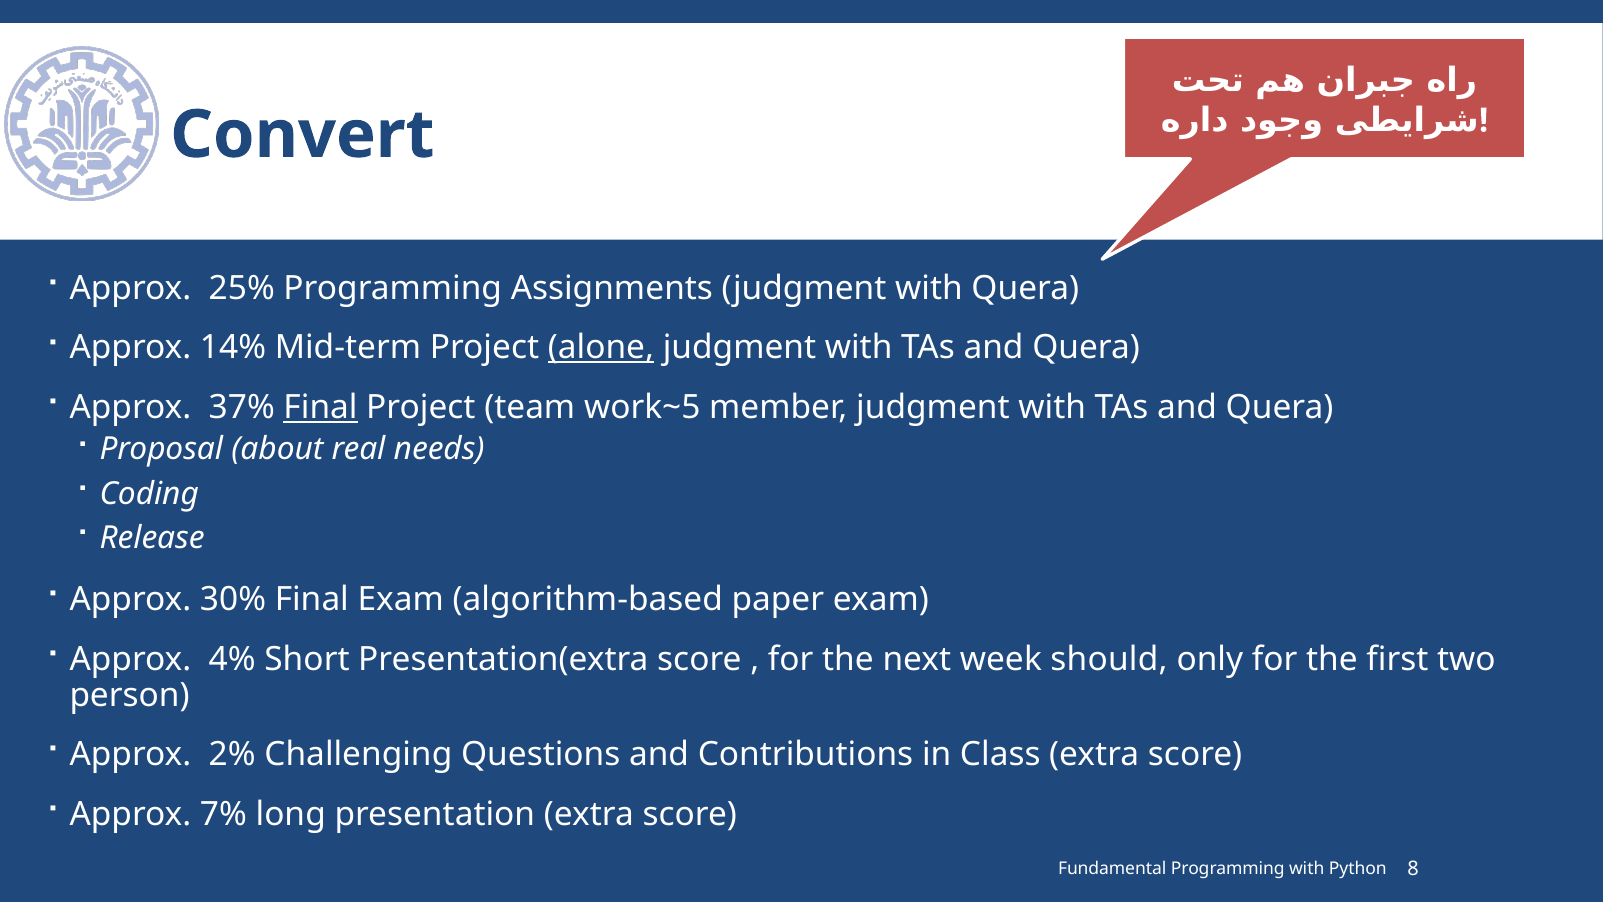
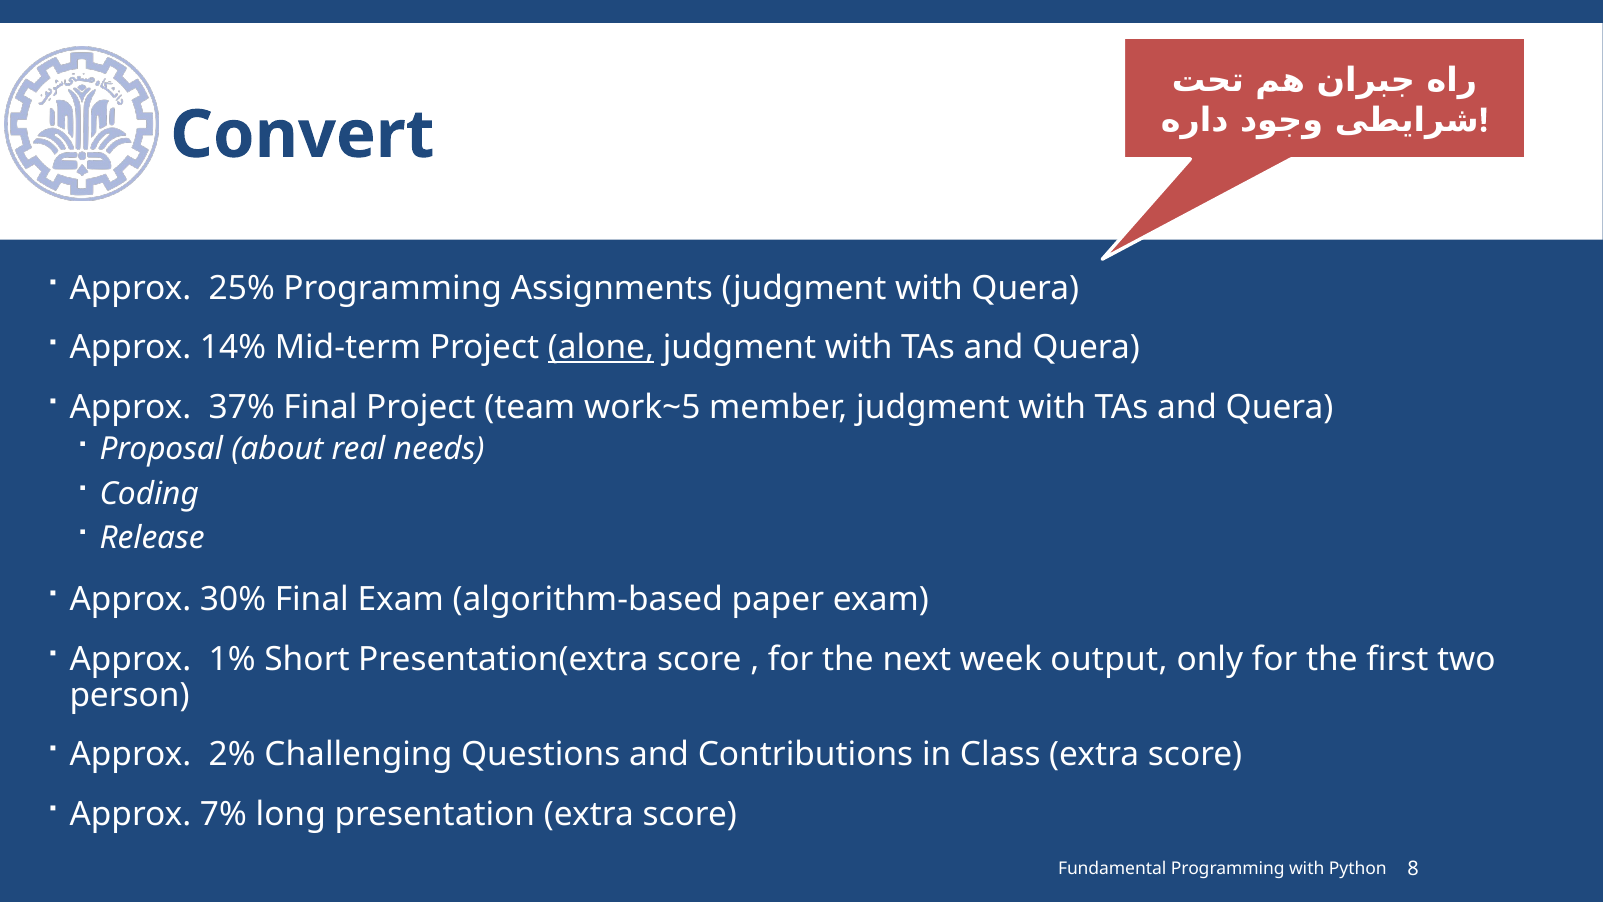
Final underline: present -> none (321, 407)
4%: 4% -> 1% (232, 659)
should: should -> output (1109, 659)
